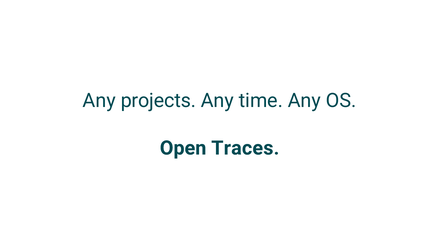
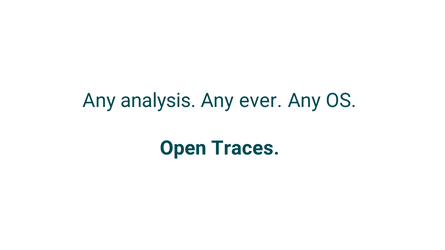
projects: projects -> analysis (158, 101)
time: time -> ever (261, 101)
